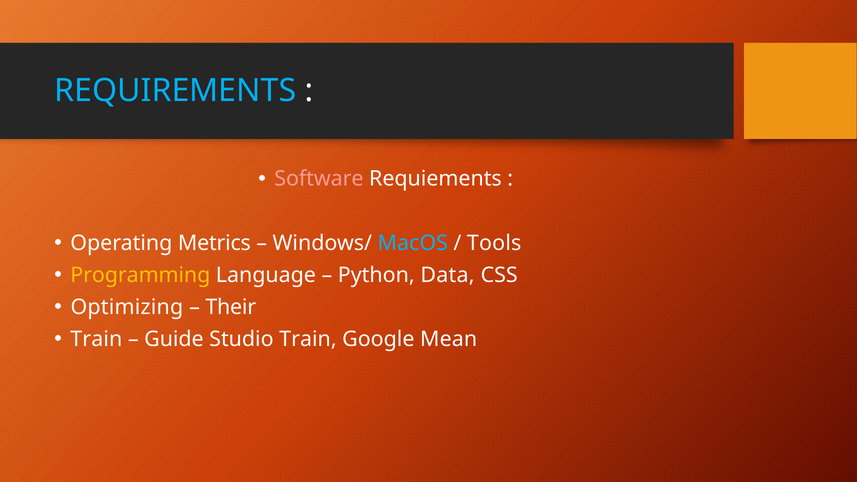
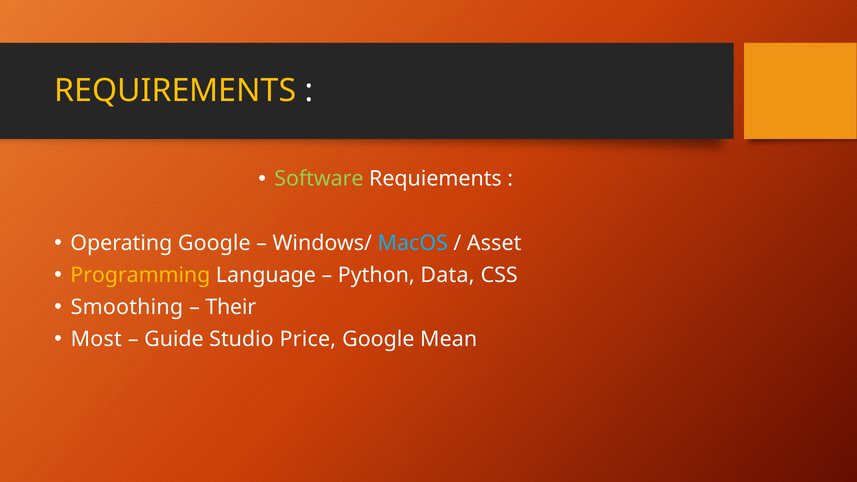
REQUIREMENTS colour: light blue -> yellow (175, 91)
Software colour: pink -> light green (319, 179)
Operating Metrics: Metrics -> Google (214, 243)
Tools: Tools -> Asset (494, 243)
Optimizing: Optimizing -> Smoothing (127, 307)
Train: Train -> Most (96, 339)
Studio Train: Train -> Price (308, 339)
